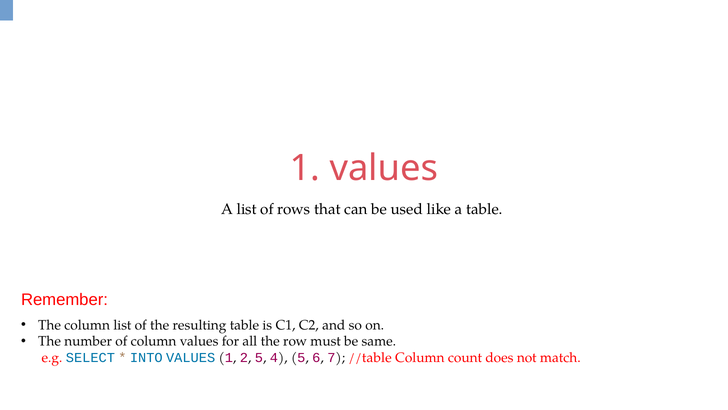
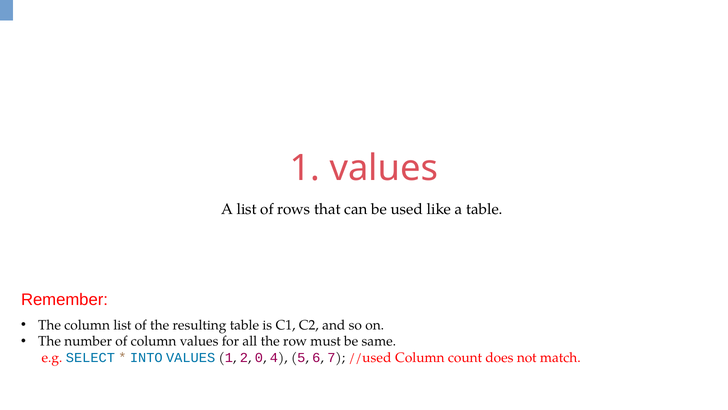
5: 5 -> 0 (259, 357)
//table: //table -> //used (370, 357)
